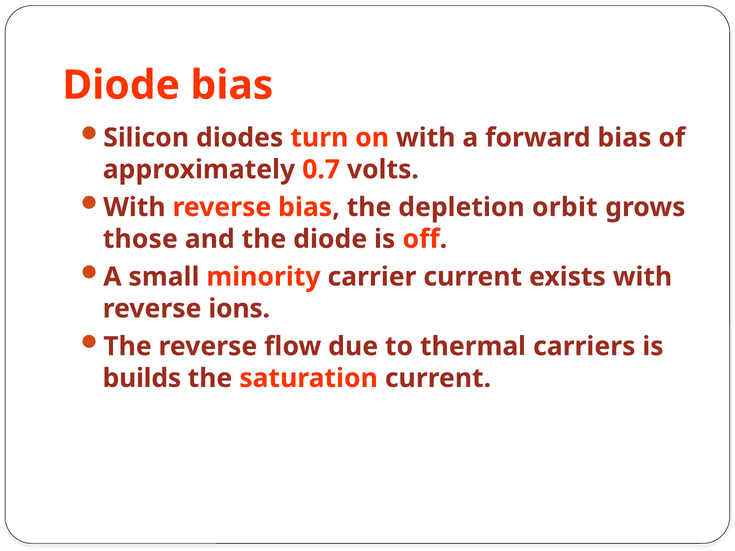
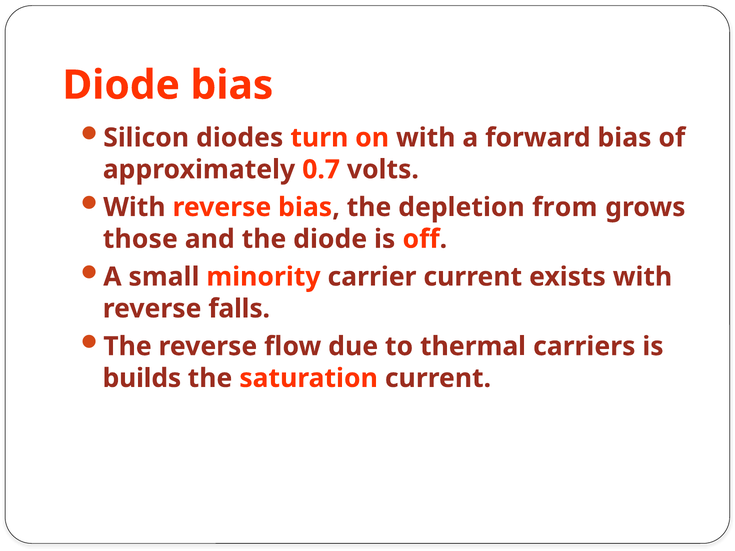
orbit: orbit -> from (565, 207)
ions: ions -> falls (239, 309)
